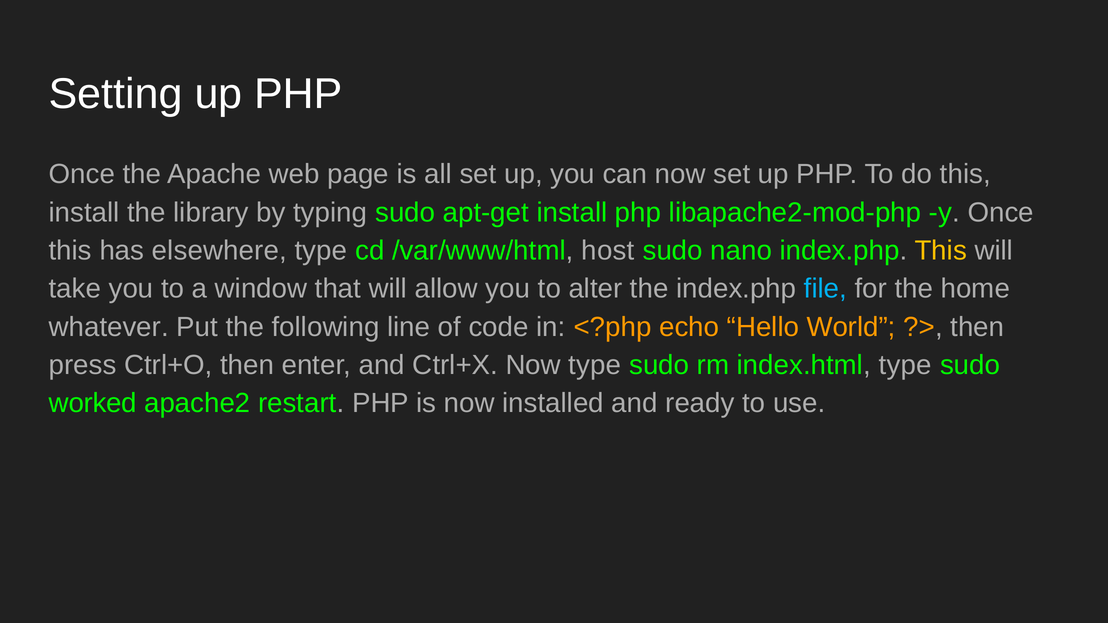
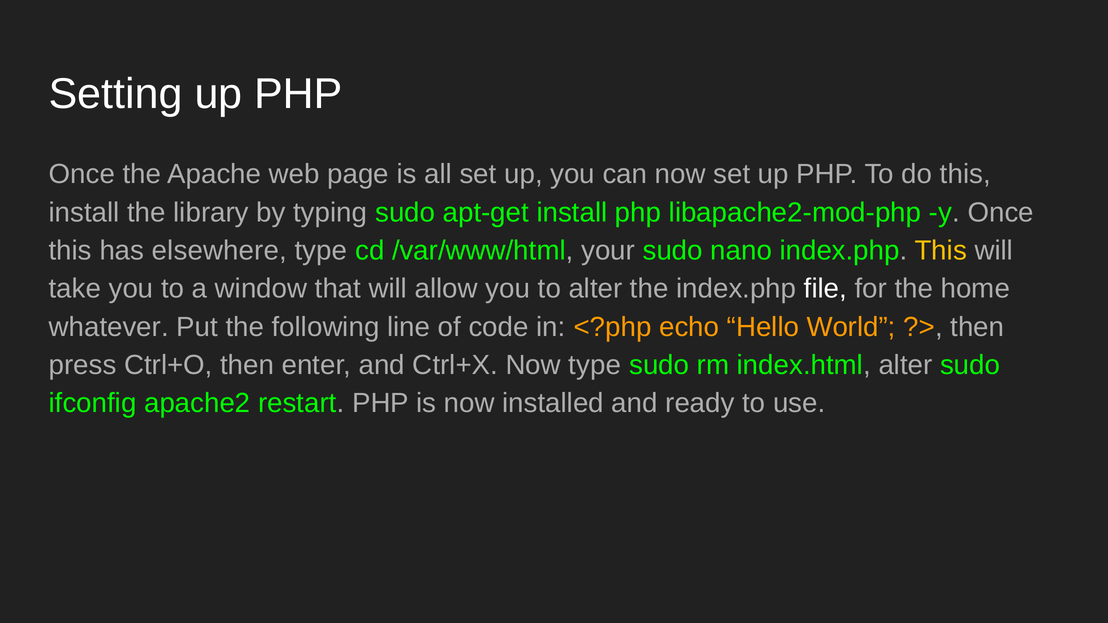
host: host -> your (608, 251)
file colour: light blue -> white (825, 289)
index.html type: type -> alter (905, 365)
worked: worked -> ifconfig (93, 404)
